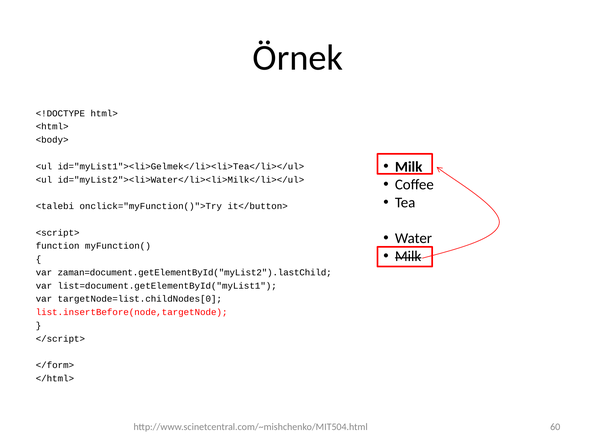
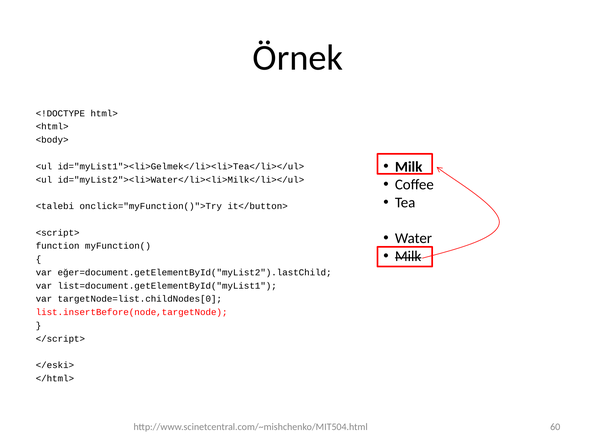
zaman=document.getElementById("myList2").lastChild: zaman=document.getElementById("myList2").lastChild -> eğer=document.getElementById("myList2").lastChild (195, 272)
</form>: </form> -> </eski> (55, 365)
